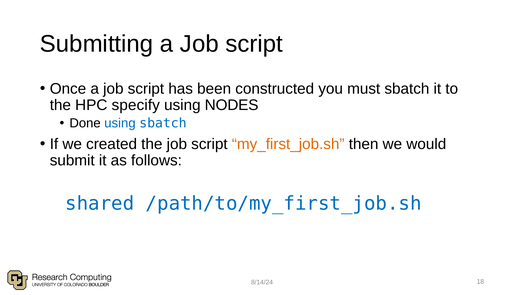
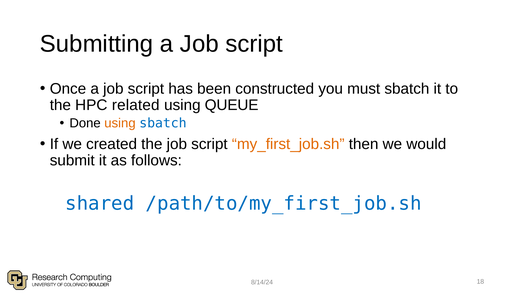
specify: specify -> related (136, 105)
NODES: NODES -> QUEUE (232, 105)
using colour: blue -> orange (120, 123)
